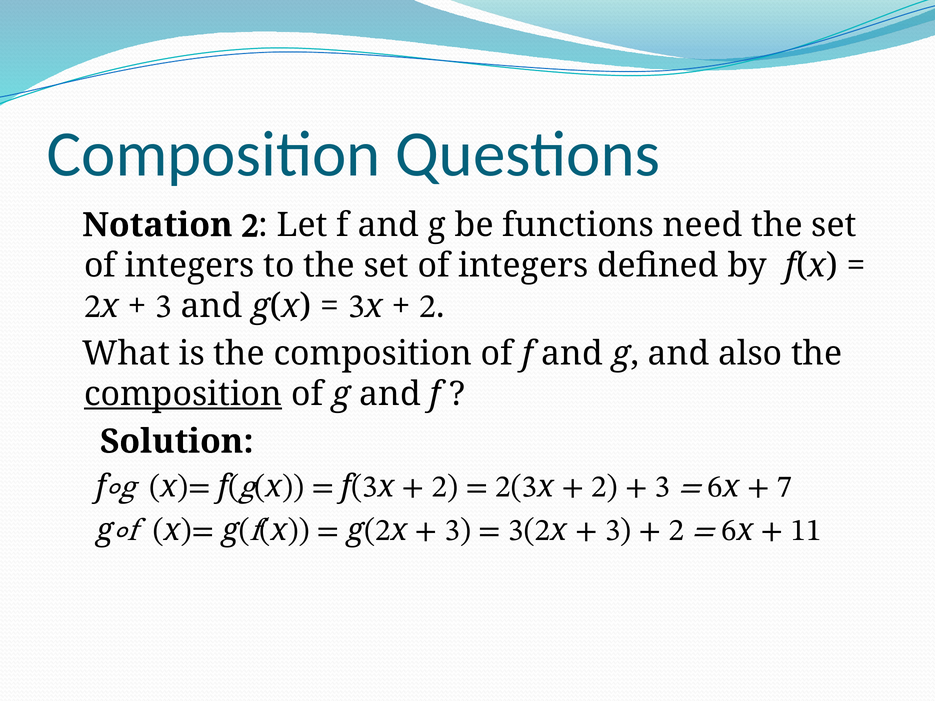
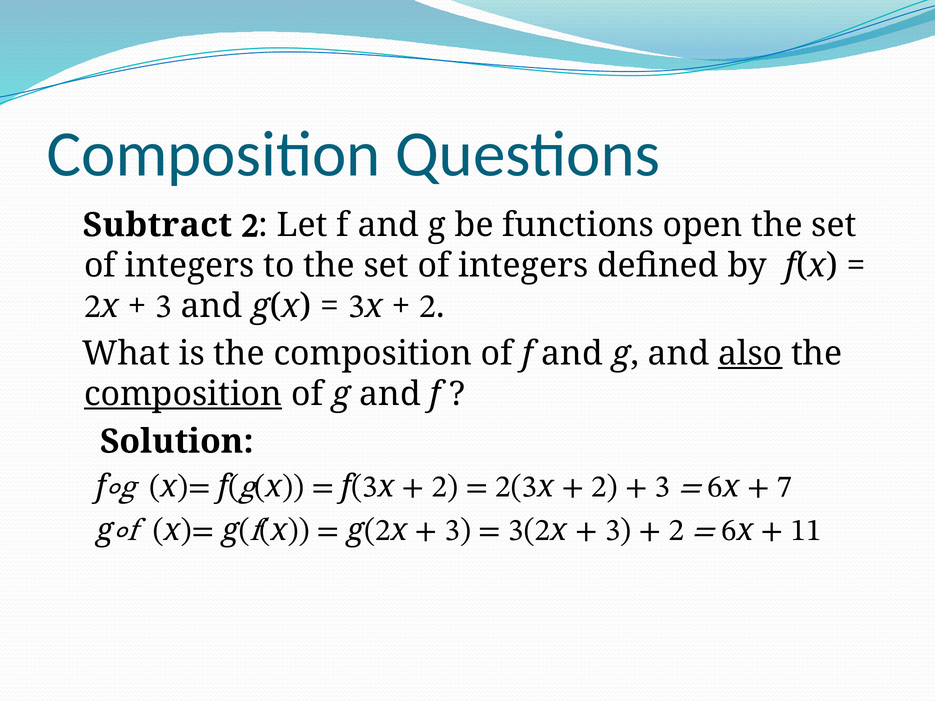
Notation: Notation -> Subtract (157, 225)
need: need -> open (703, 225)
also underline: none -> present (750, 354)
